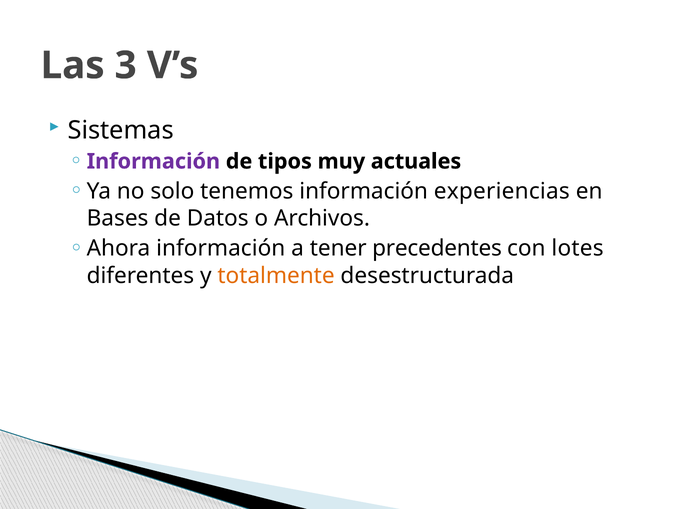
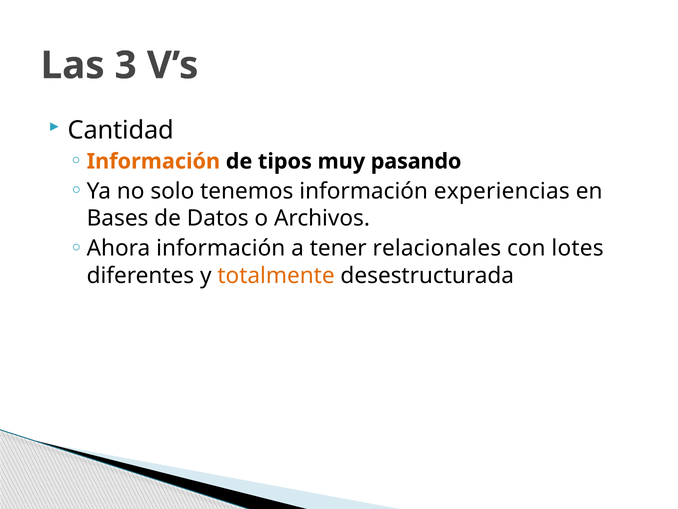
Sistemas: Sistemas -> Cantidad (121, 130)
Información colour: purple -> orange (153, 161)
actuales: actuales -> pasando (416, 161)
precedentes: precedentes -> relacionales (437, 248)
